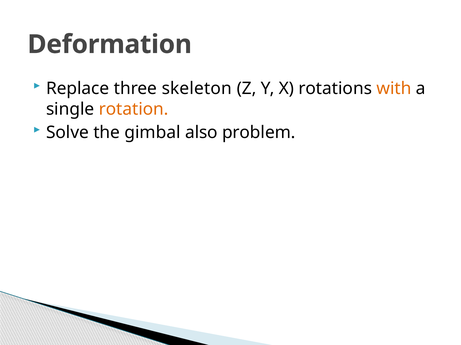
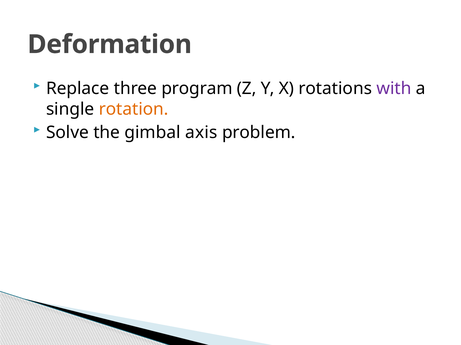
skeleton: skeleton -> program (197, 89)
with colour: orange -> purple (394, 89)
also: also -> axis (201, 133)
